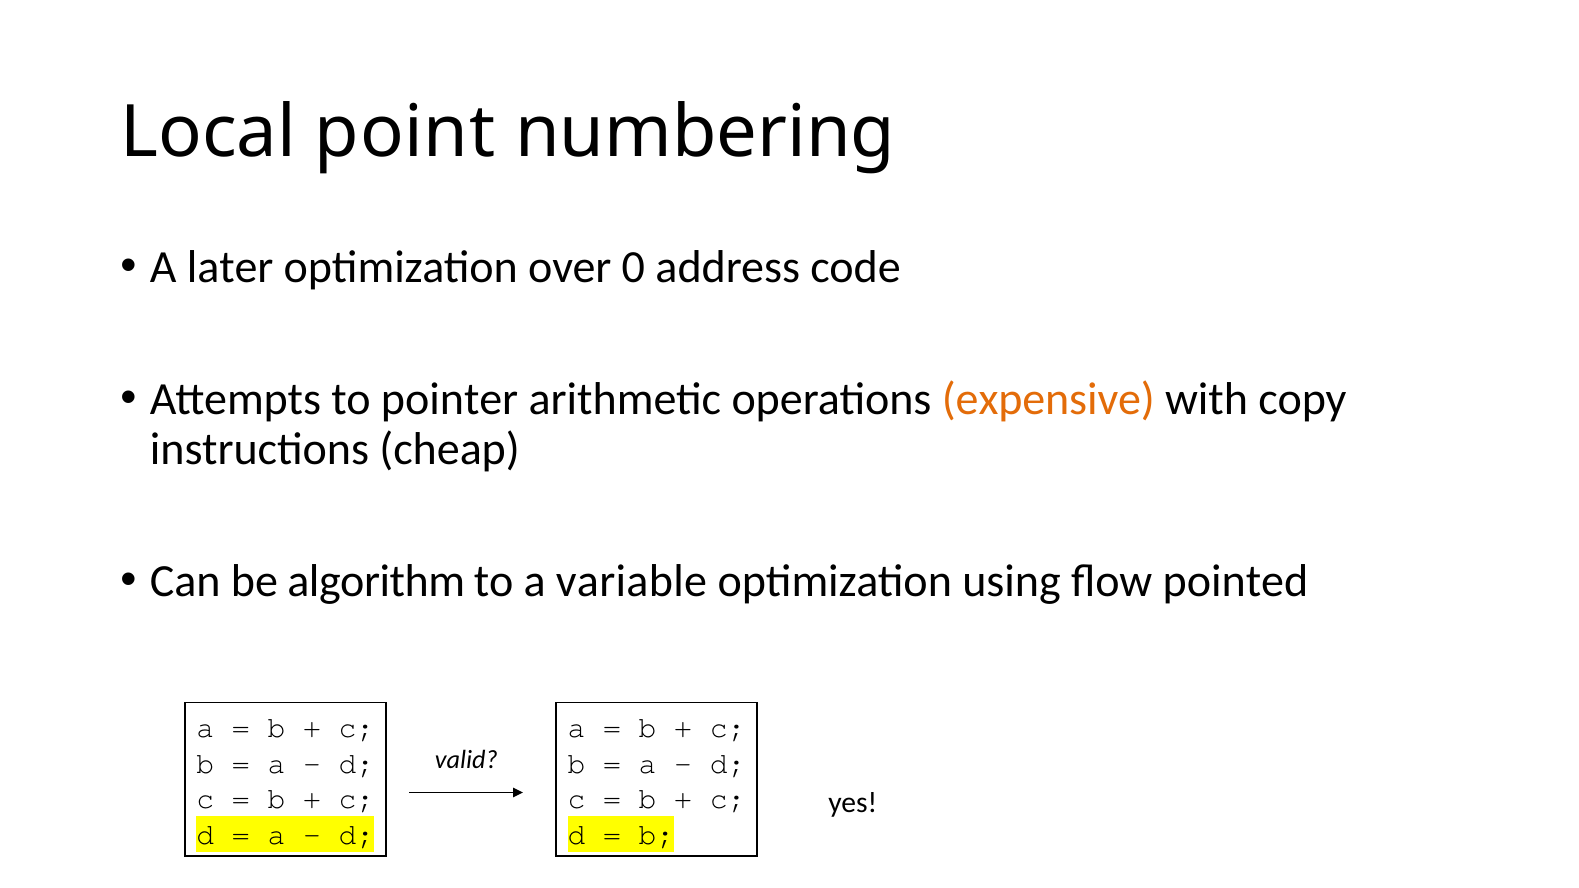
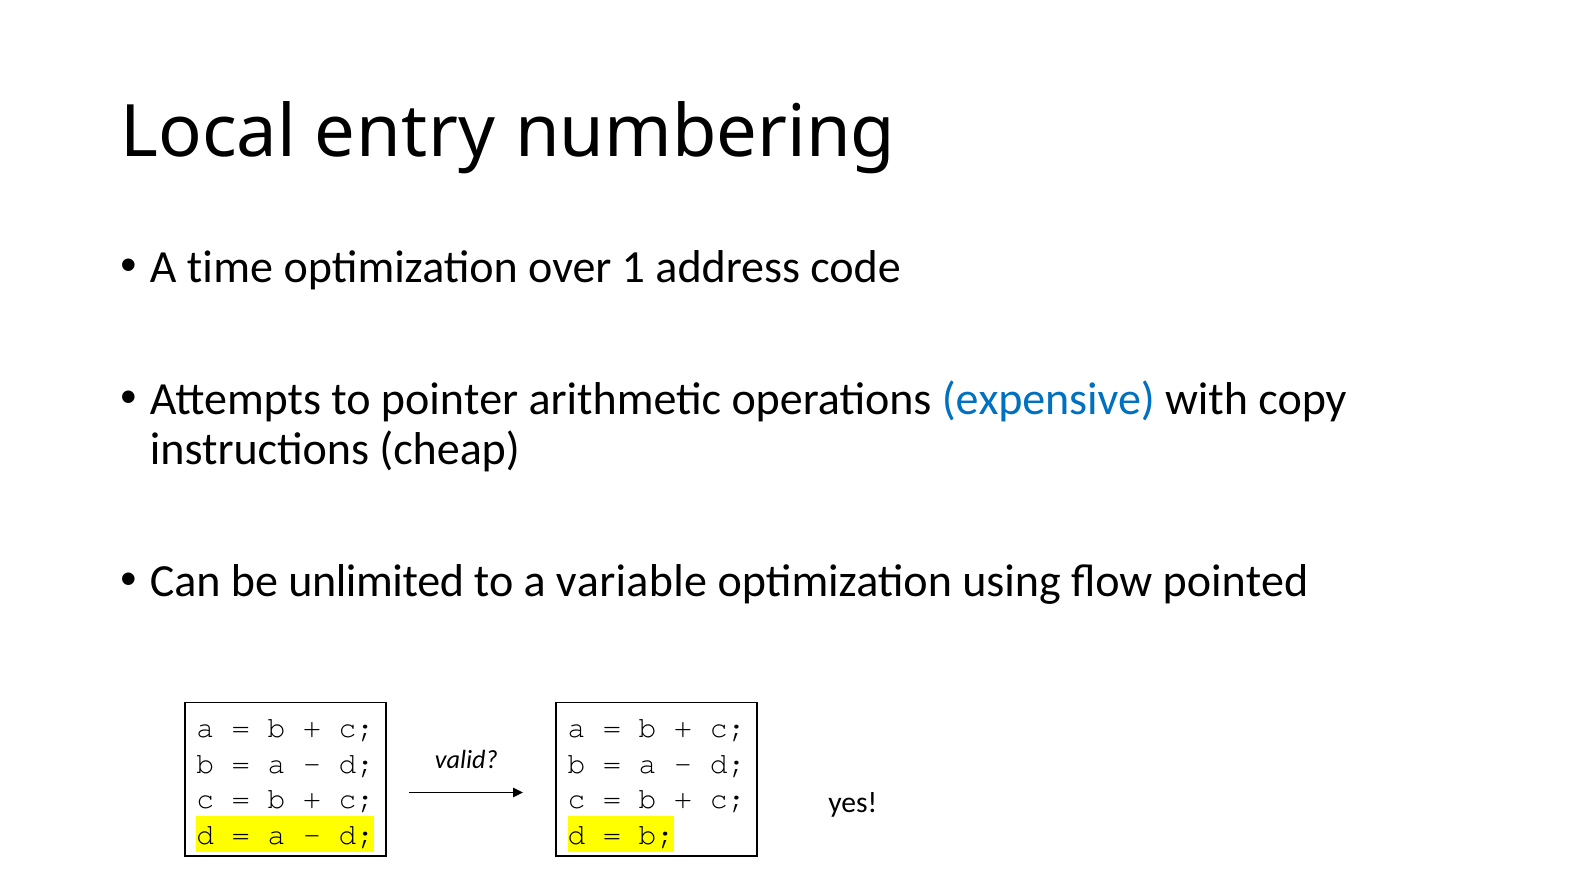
point: point -> entry (405, 133)
later: later -> time (230, 267)
0: 0 -> 1 (633, 267)
expensive colour: orange -> blue (1048, 399)
algorithm: algorithm -> unlimited (376, 582)
